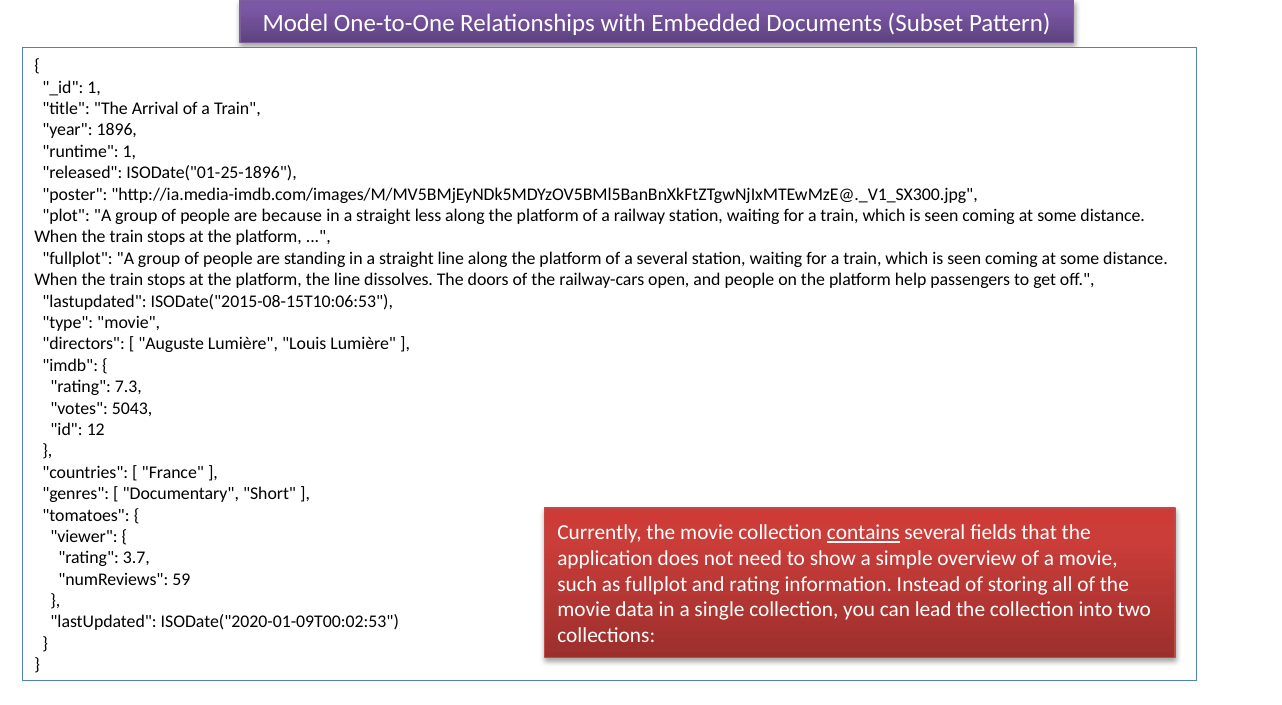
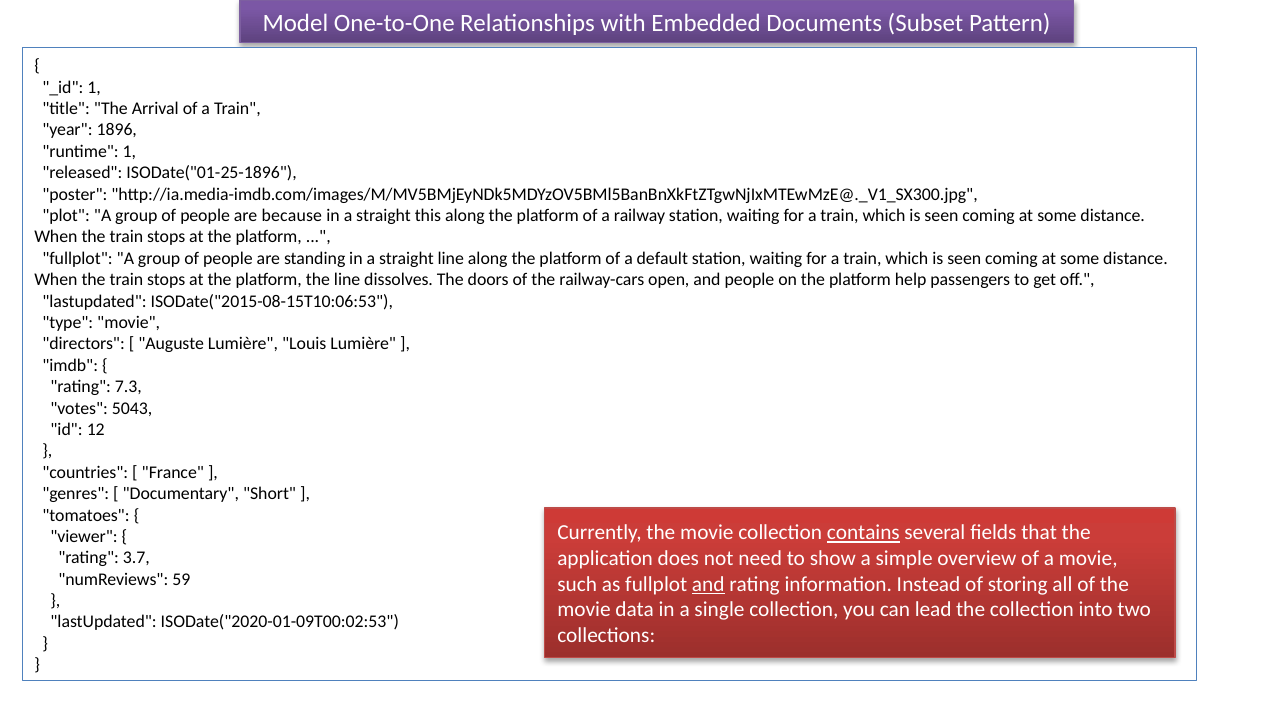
less: less -> this (428, 216)
a several: several -> default (662, 258)
and underline: none -> present (708, 584)
